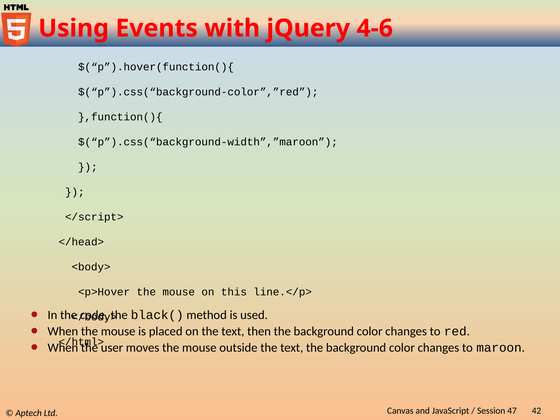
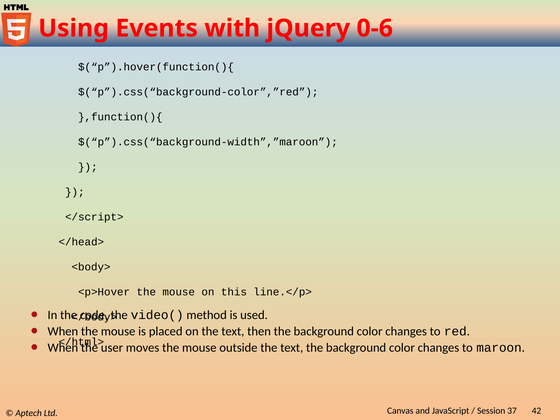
4-6: 4-6 -> 0-6 (375, 28)
black(: black( -> video( (157, 315)
47: 47 -> 37 (512, 411)
